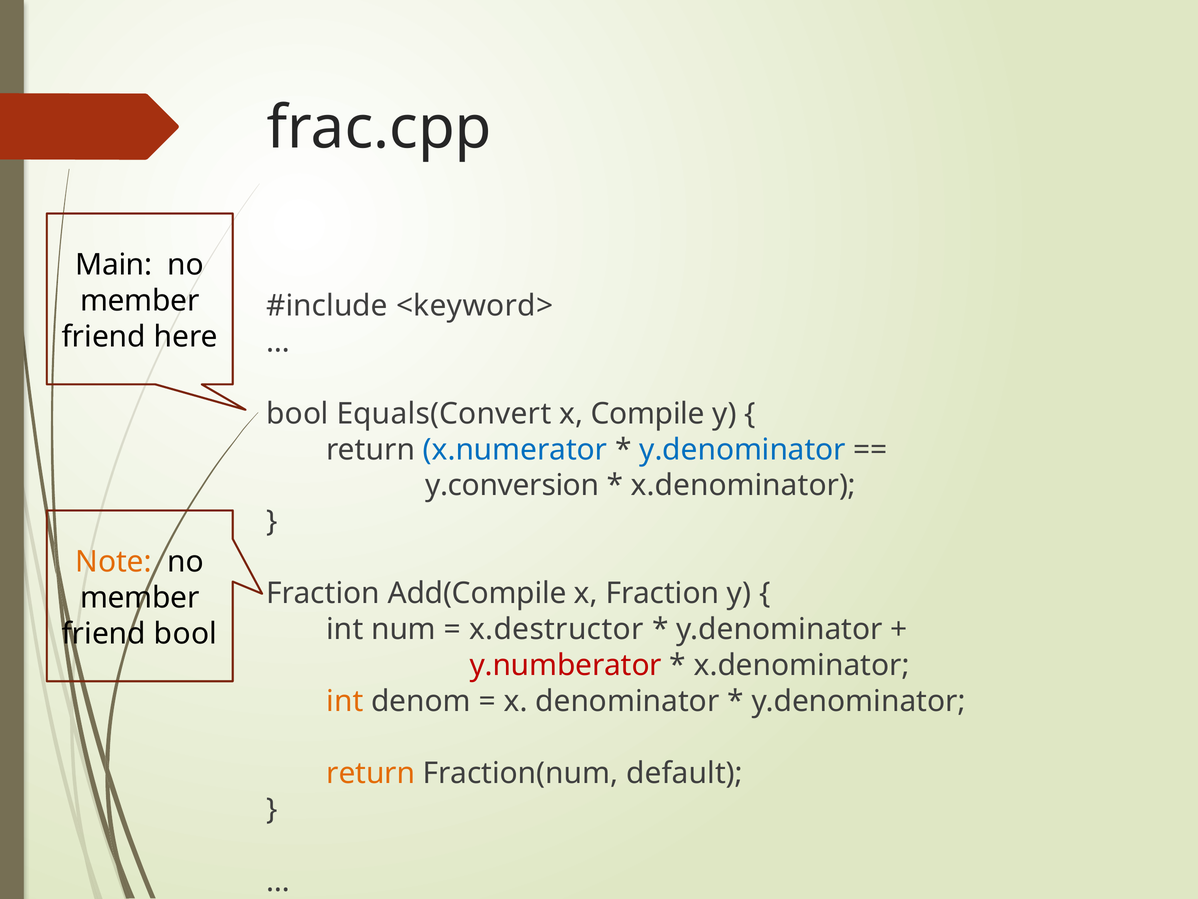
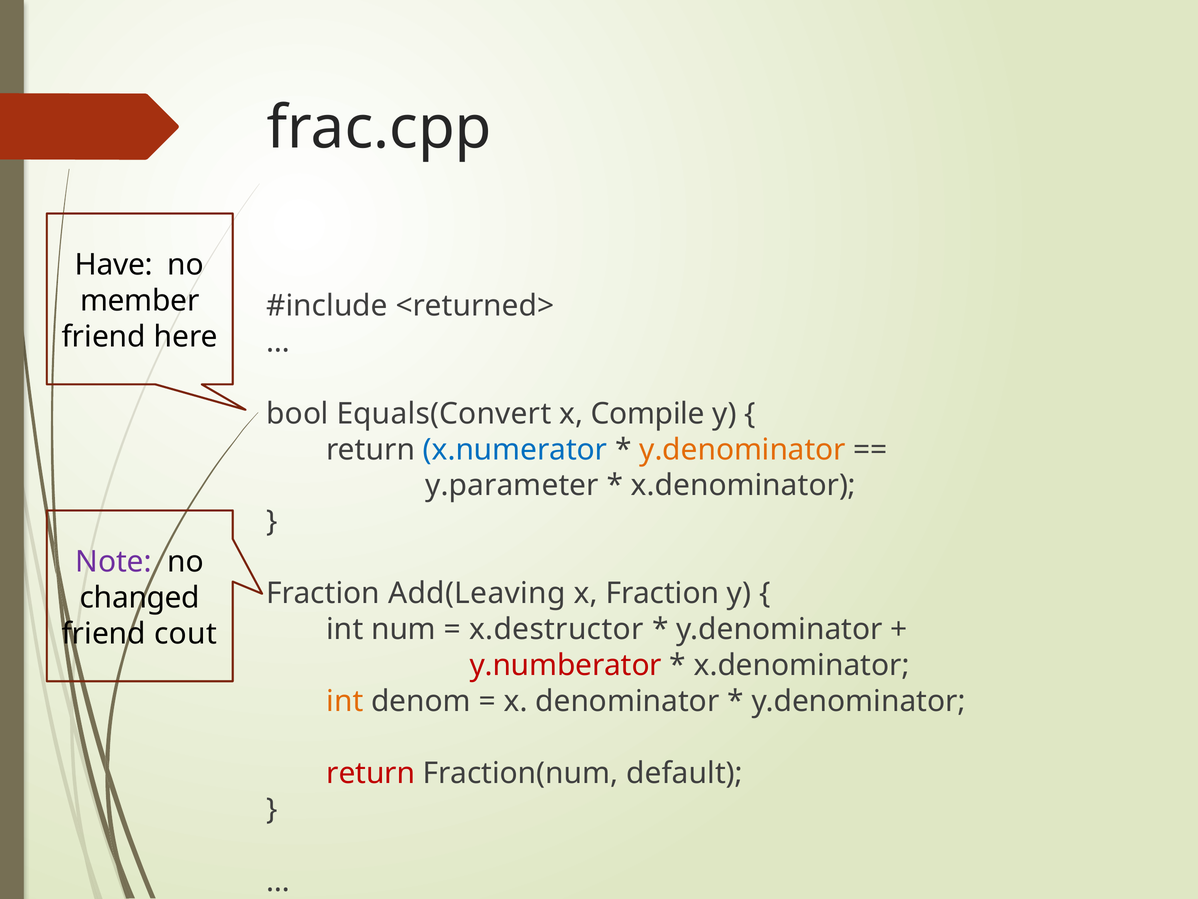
Main: Main -> Have (114, 265)
<keyword>: <keyword> -> <returned> (475, 306)
y.denominator colour: blue -> orange (743, 449)
y.conversion: y.conversion -> y.parameter (512, 485)
Note colour: orange -> purple (114, 562)
Add(Compile: Add(Compile -> Add(Leaving (477, 593)
member: member -> changed (140, 598)
friend bool: bool -> cout (186, 634)
return colour: orange -> red (371, 773)
